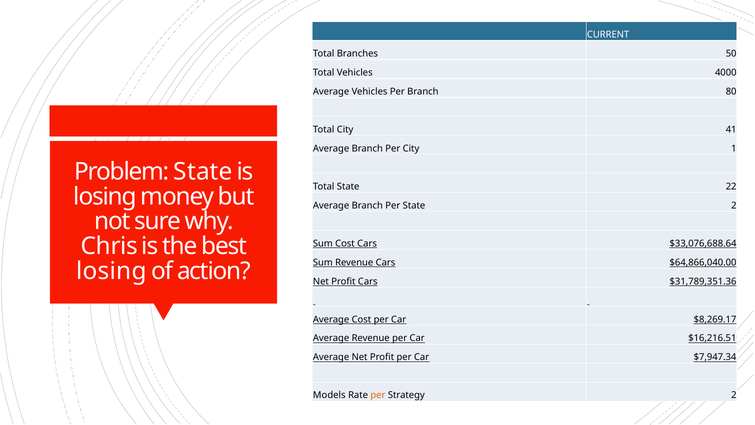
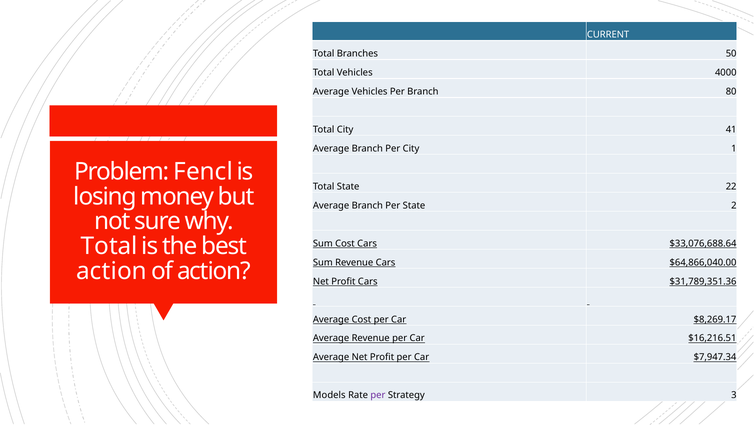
Problem State: State -> Fencl (203, 172)
Chris: Chris -> Total (109, 246)
losing: losing -> action (112, 271)
per colour: orange -> purple (378, 395)
Strategy 2: 2 -> 3 (734, 395)
